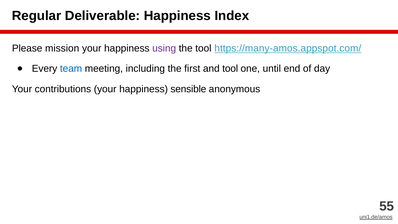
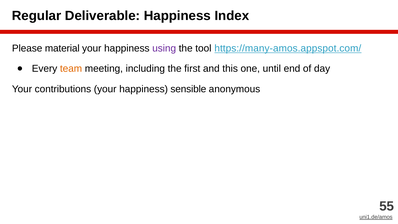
mission: mission -> material (62, 48)
team colour: blue -> orange (71, 69)
and tool: tool -> this (230, 69)
